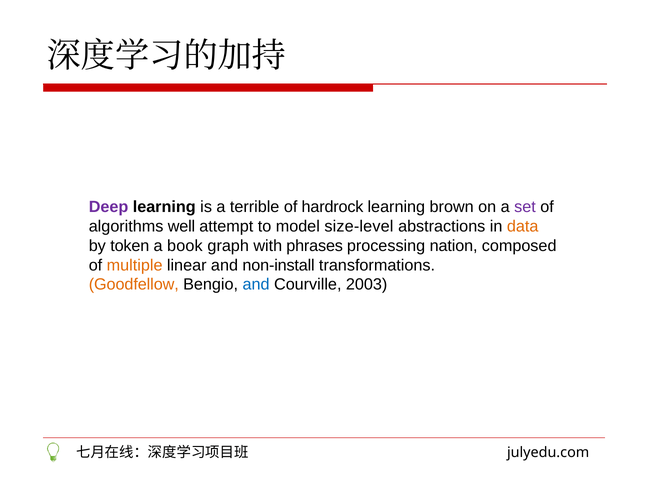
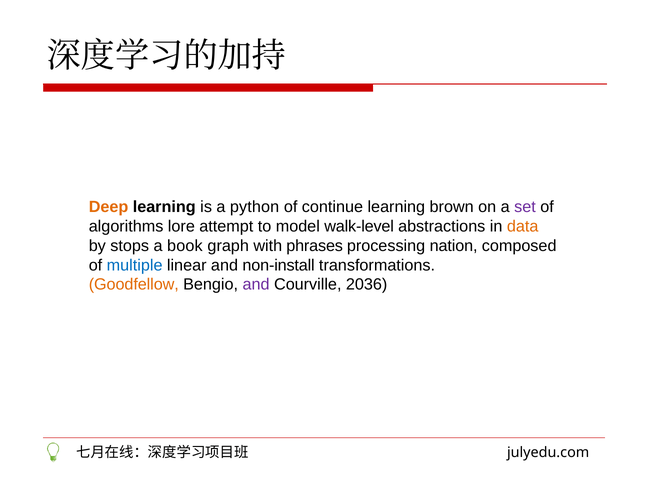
Deep colour: purple -> orange (109, 207)
terrible: terrible -> python (255, 207)
hardrock: hardrock -> continue (332, 207)
well: well -> lore (181, 226)
size-level: size-level -> walk-level (359, 226)
token: token -> stops (130, 246)
multiple colour: orange -> blue (135, 265)
and colour: blue -> purple (256, 285)
2003: 2003 -> 2036 (367, 285)
